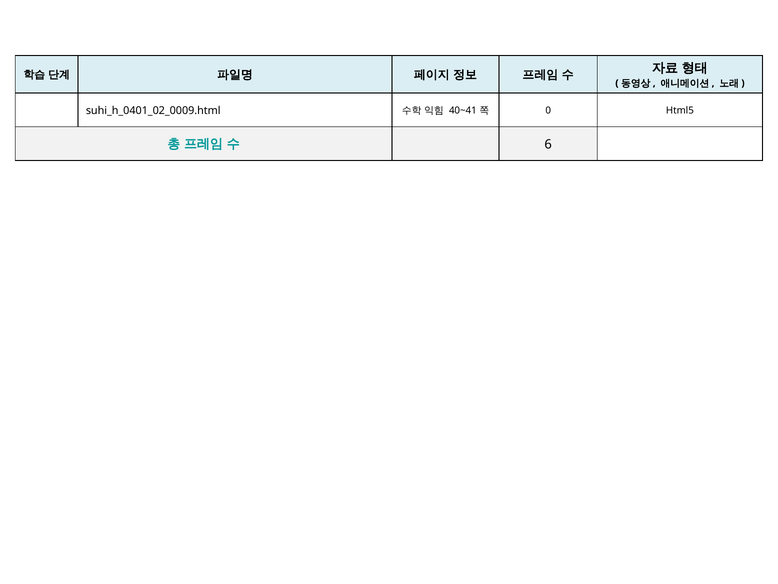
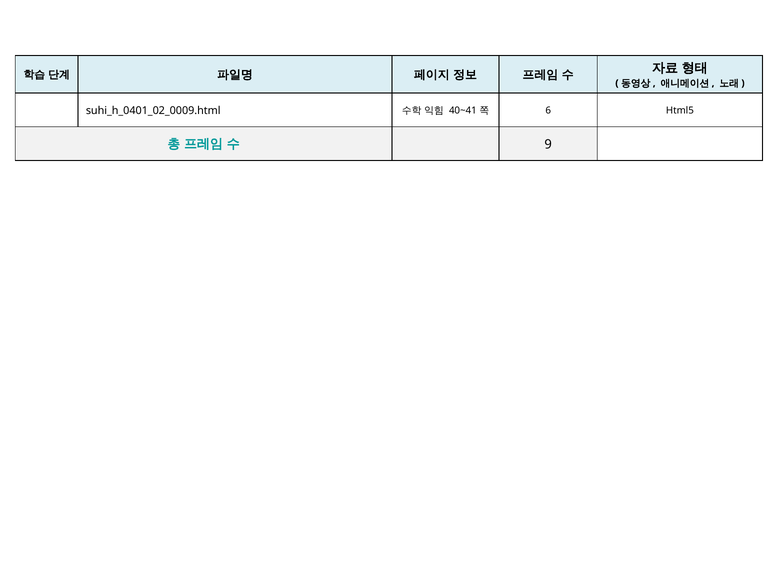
0: 0 -> 6 (548, 110)
6: 6 -> 9 (548, 144)
